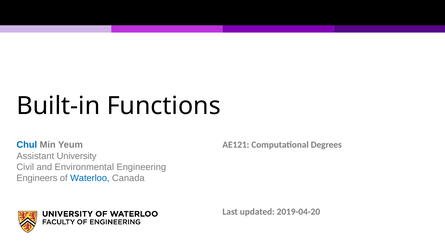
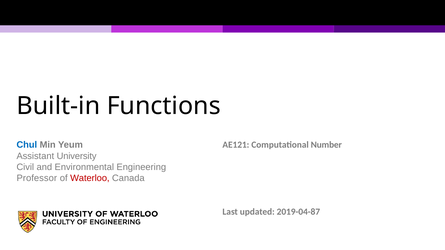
Degrees: Degrees -> Number (326, 145)
Engineers: Engineers -> Professor (37, 178)
Waterloo colour: blue -> red (90, 178)
2019-04-20: 2019-04-20 -> 2019-04-87 (298, 212)
